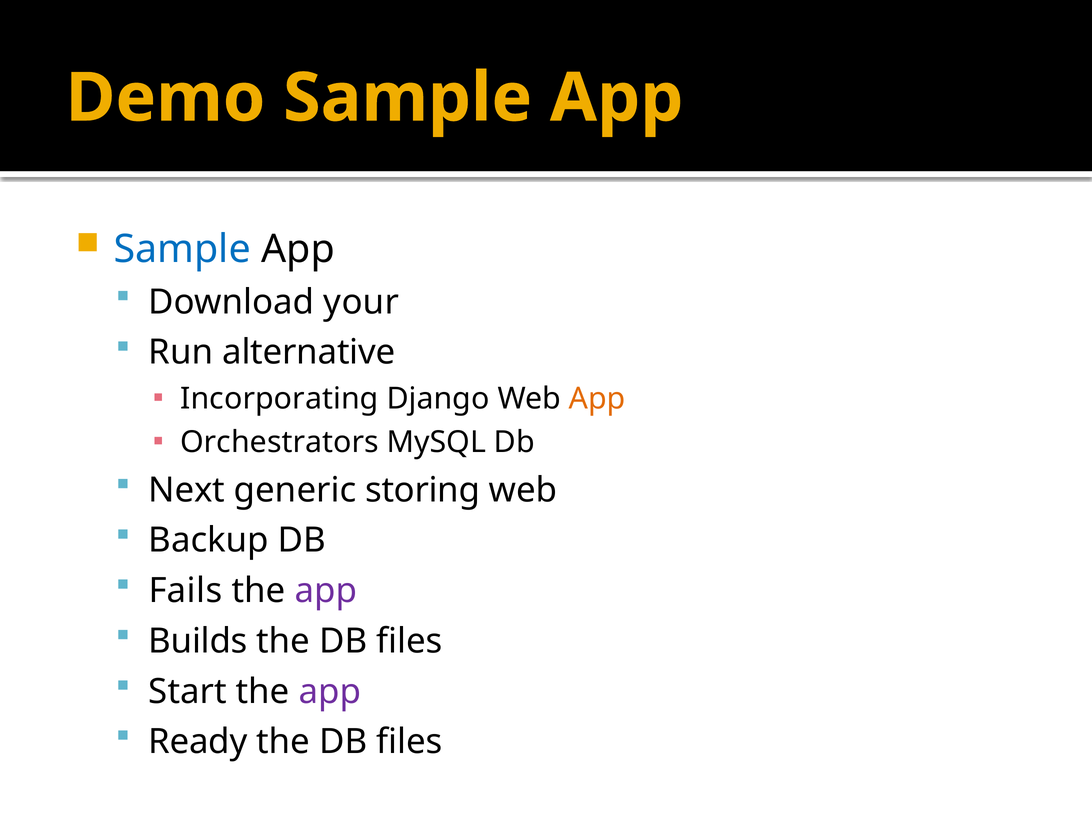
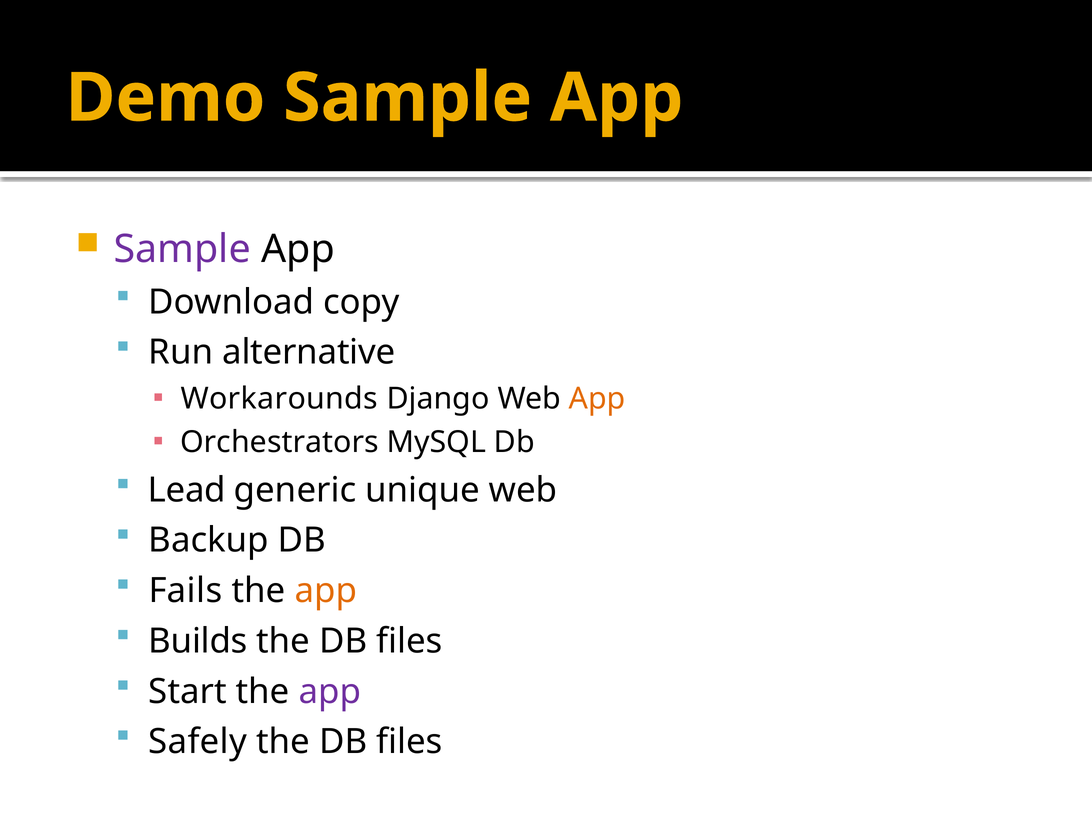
Sample colour: blue -> purple (182, 249)
your: your -> copy (362, 302)
Incorporating: Incorporating -> Workarounds (279, 398)
Next: Next -> Lead (187, 490)
storing: storing -> unique (423, 490)
app colour: purple -> orange (326, 591)
Ready: Ready -> Safely (198, 742)
